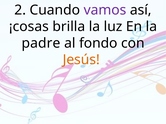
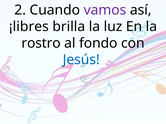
¡cosas: ¡cosas -> ¡libres (29, 27)
padre: padre -> rostro (41, 43)
Jesús colour: orange -> blue (81, 60)
